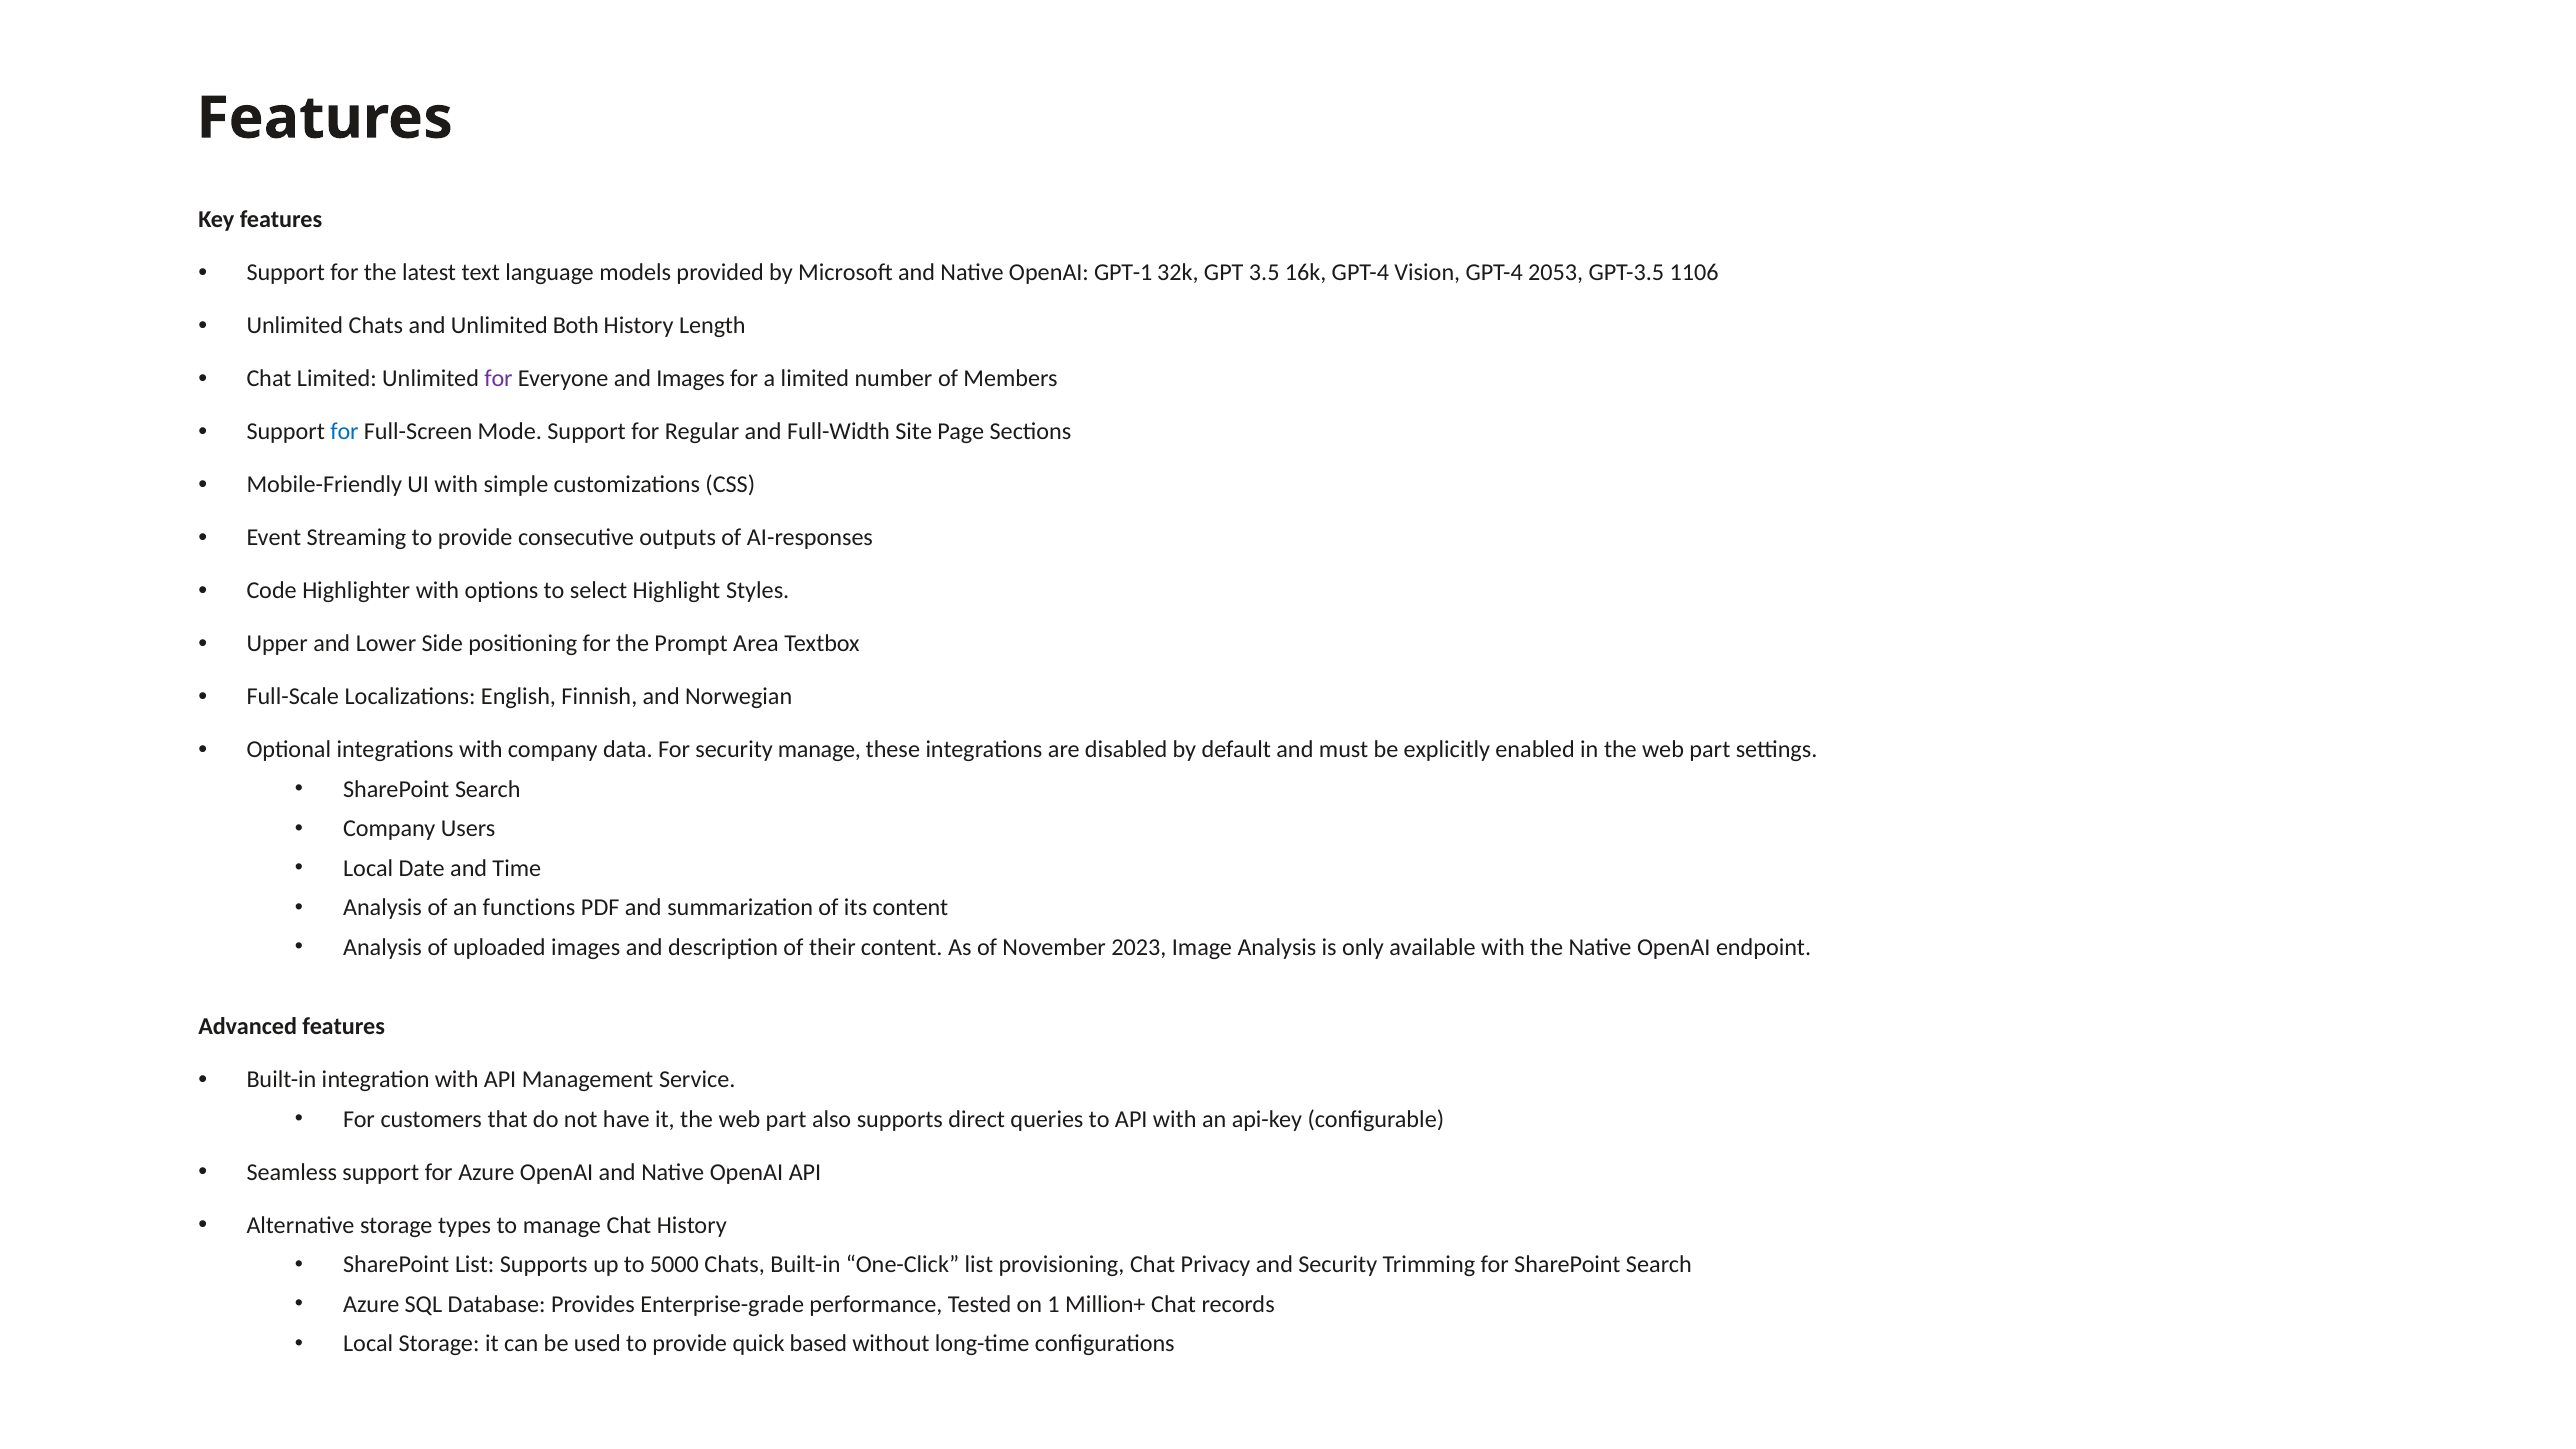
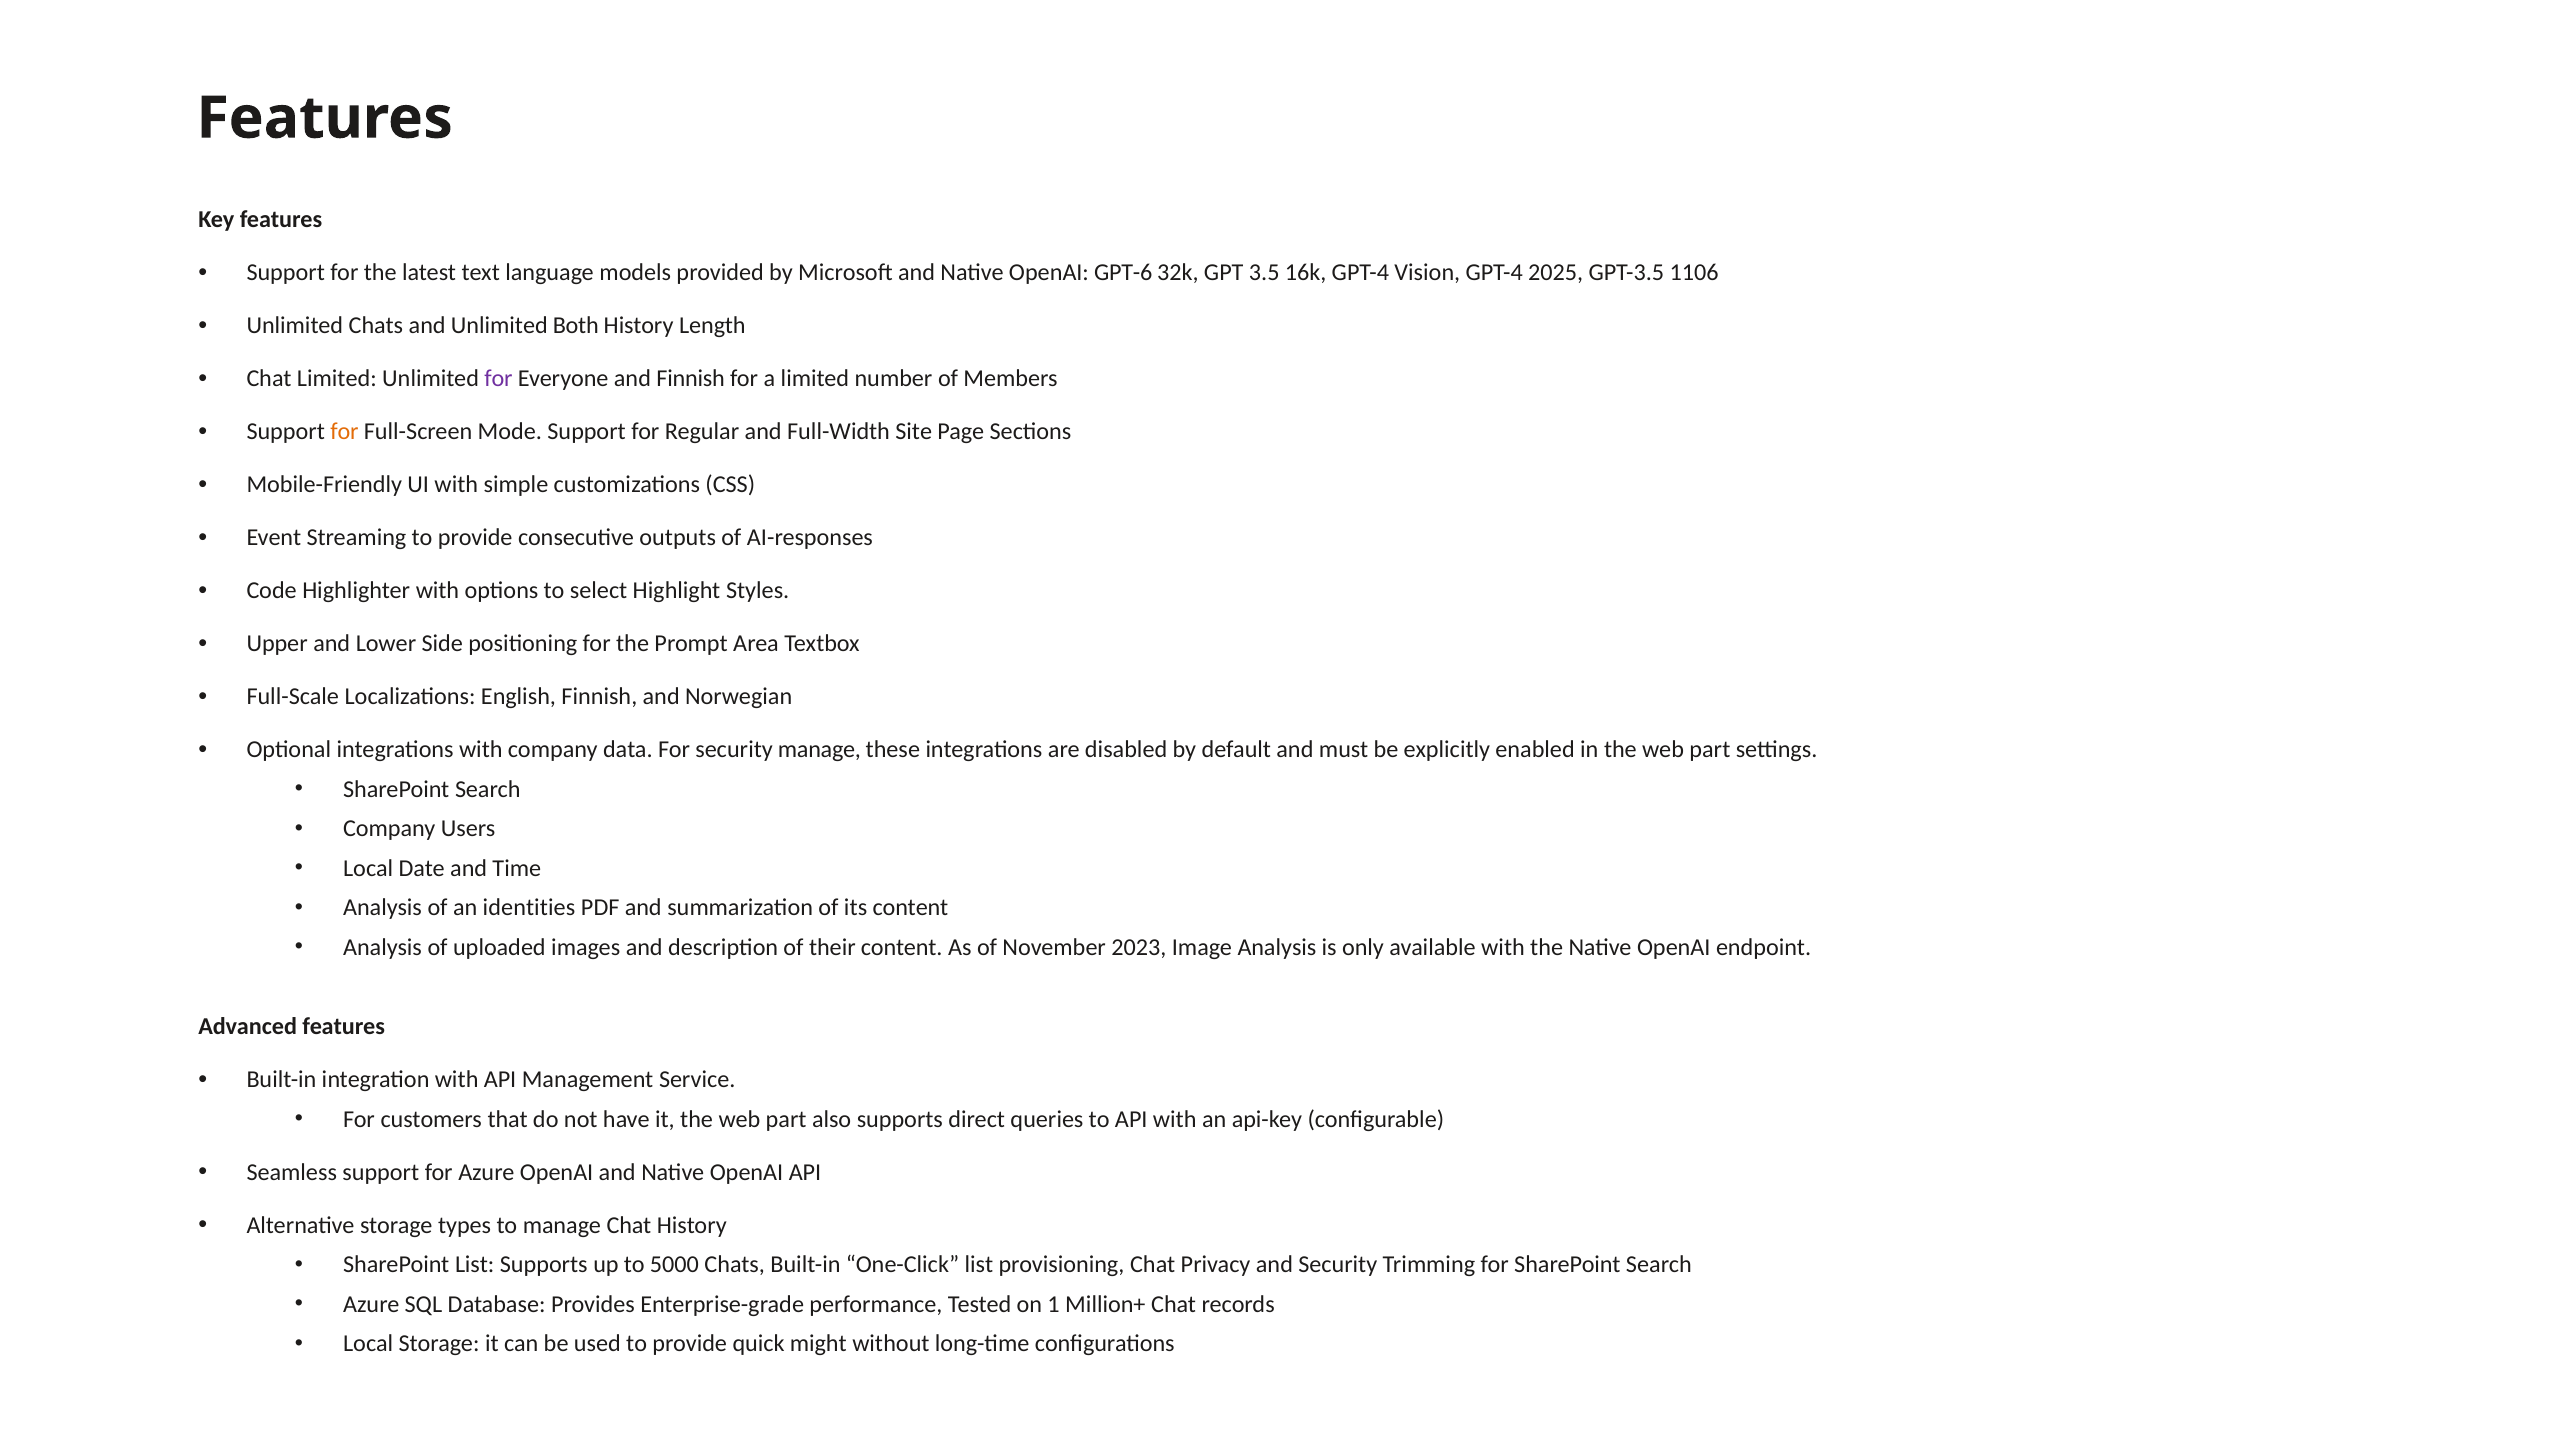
GPT-1: GPT-1 -> GPT-6 (1123, 273)
2053: 2053 -> 2025 (1556, 273)
and Images: Images -> Finnish (691, 379)
for colour: blue -> orange (345, 432)
functions: functions -> identities (529, 908)
based: based -> might (818, 1344)
